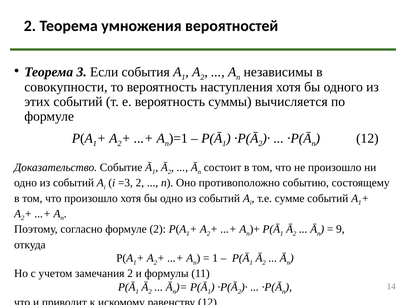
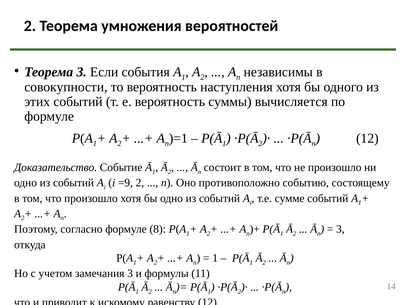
=3: =3 -> =9 (125, 183)
формуле 2: 2 -> 8 (158, 229)
9: 9 -> 3 (340, 229)
замечания 2: 2 -> 3 (130, 273)
